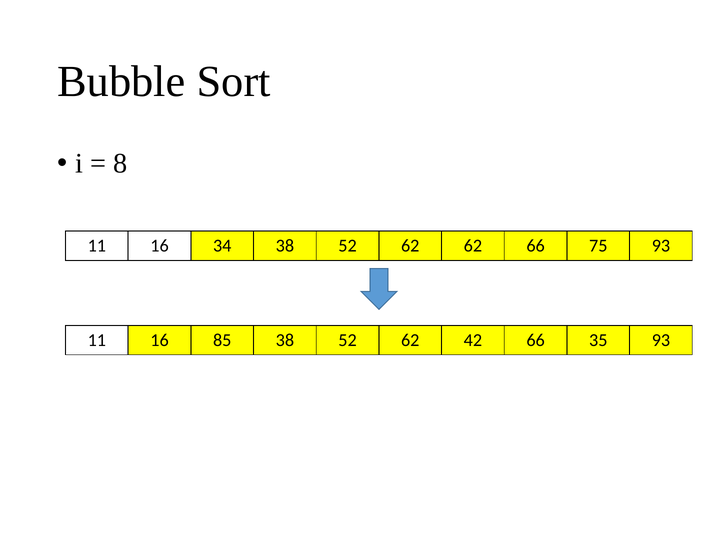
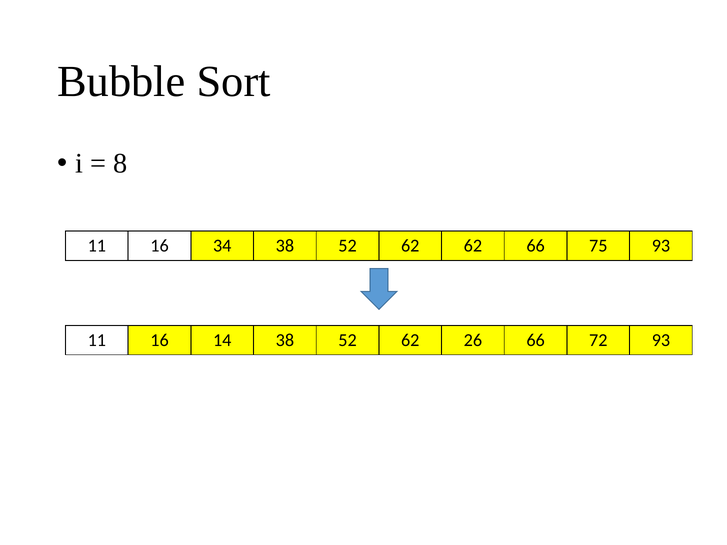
85: 85 -> 14 (222, 340)
42: 42 -> 26 (473, 340)
35: 35 -> 72 (598, 340)
